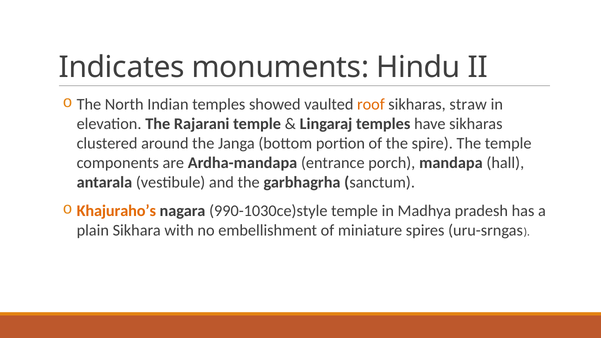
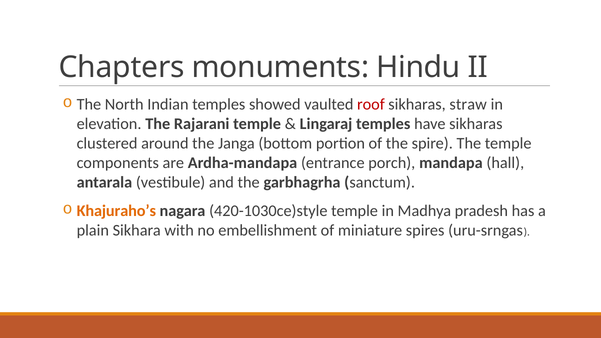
Indicates: Indicates -> Chapters (122, 67)
roof colour: orange -> red (371, 104)
990-1030ce)style: 990-1030ce)style -> 420-1030ce)style (268, 211)
